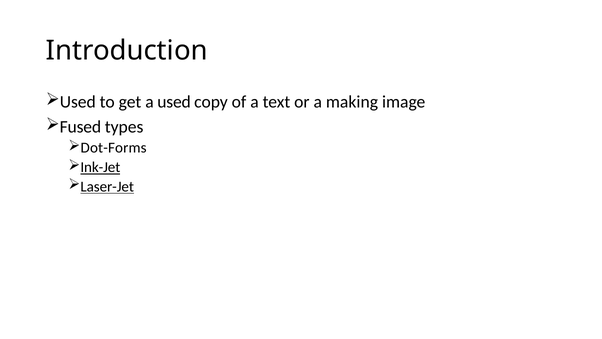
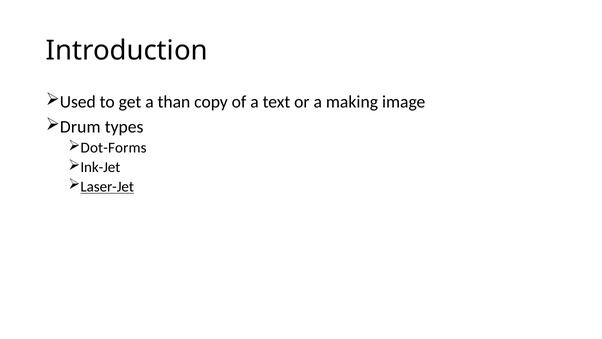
a used: used -> than (174, 102)
Fused: Fused -> Drum (80, 127)
Ink-Jet underline: present -> none (100, 167)
